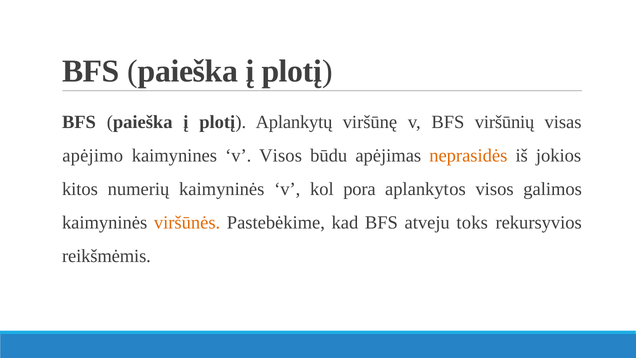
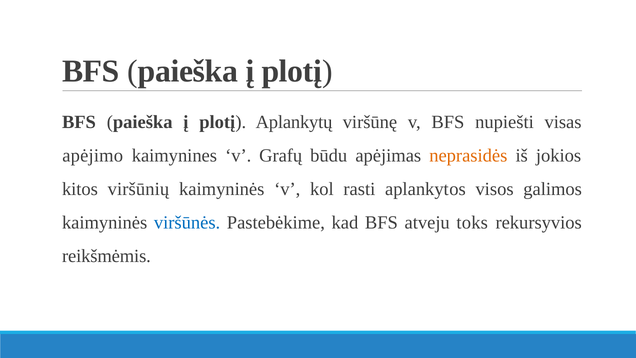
viršūnių: viršūnių -> nupiešti (505, 122)
v Visos: Visos -> Grafų (281, 156)
numerių: numerių -> viršūnių (138, 189)
pora: pora -> rasti (359, 189)
viršūnės colour: orange -> blue (187, 222)
